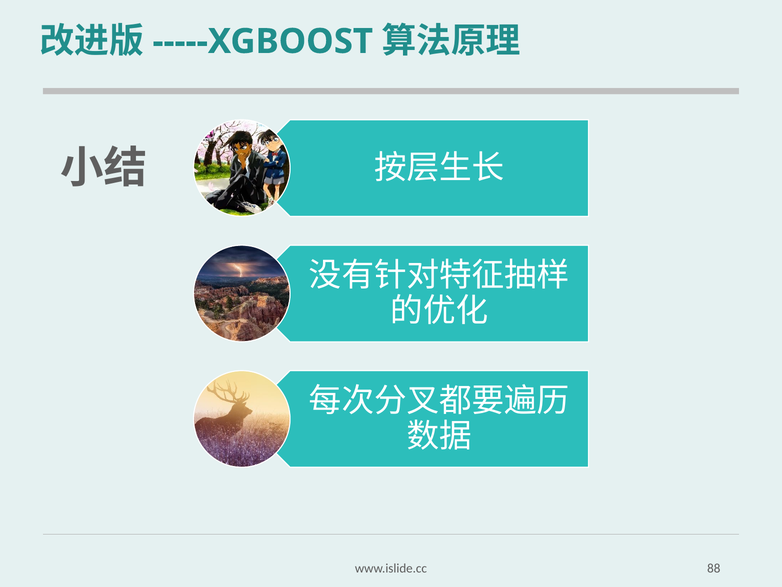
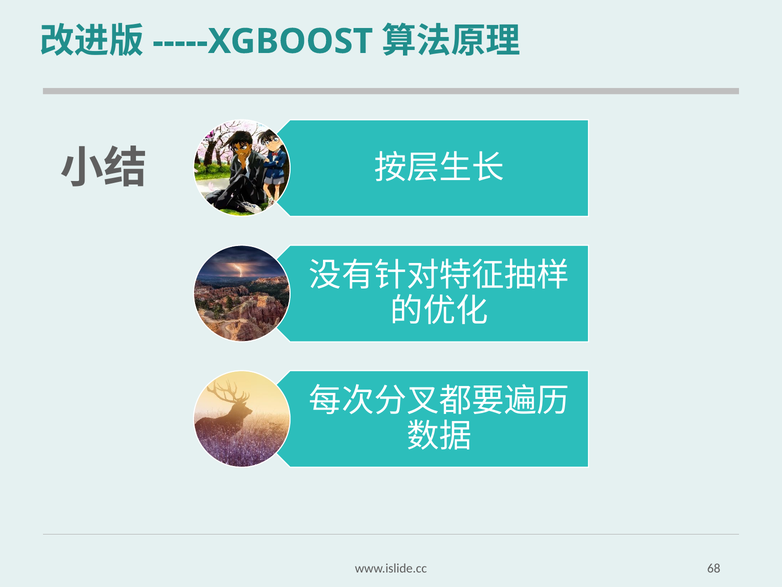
88: 88 -> 68 (714, 568)
